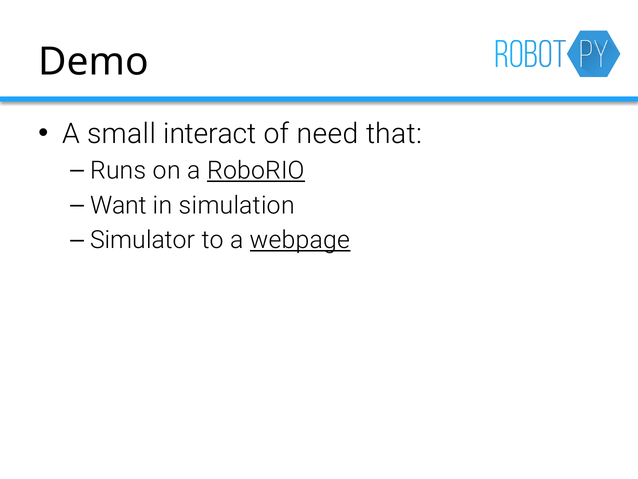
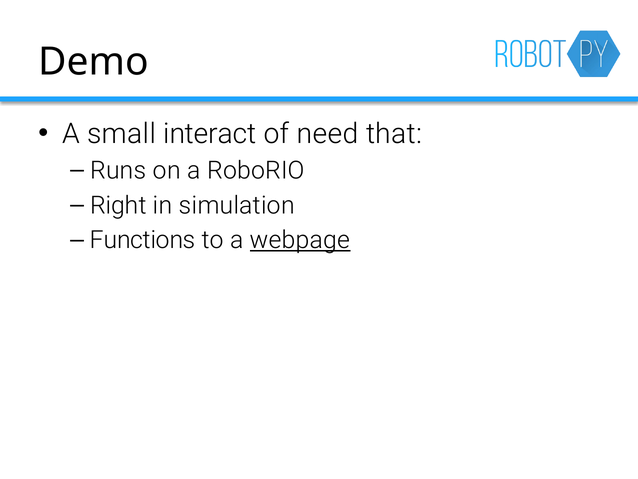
RoboRIO underline: present -> none (256, 170)
Want: Want -> Right (118, 205)
Simulator: Simulator -> Functions (143, 240)
